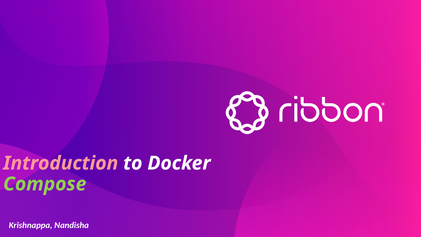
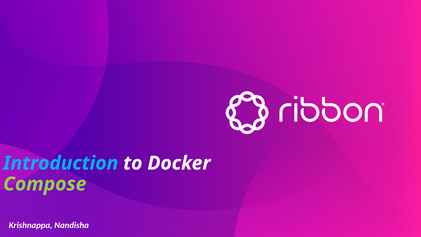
Introduction colour: pink -> light blue (61, 163)
